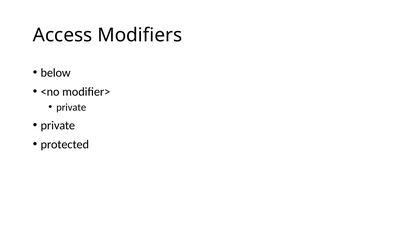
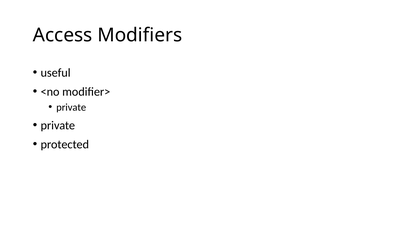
below: below -> useful (56, 73)
